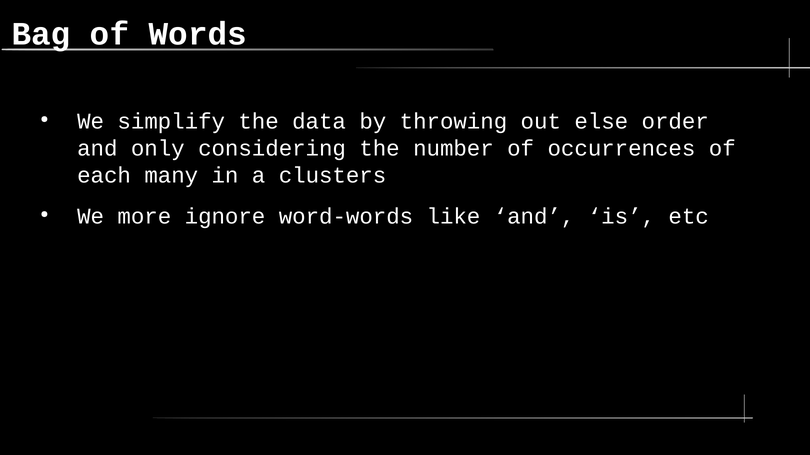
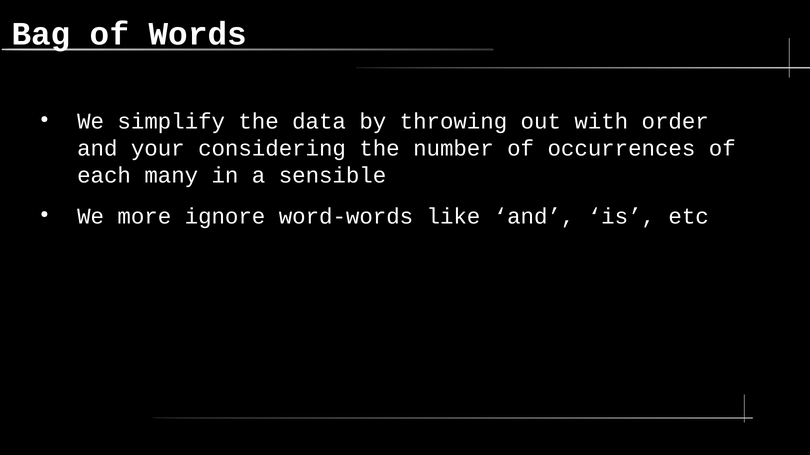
else: else -> with (601, 122)
only: only -> your (158, 149)
clusters: clusters -> sensible (333, 175)
